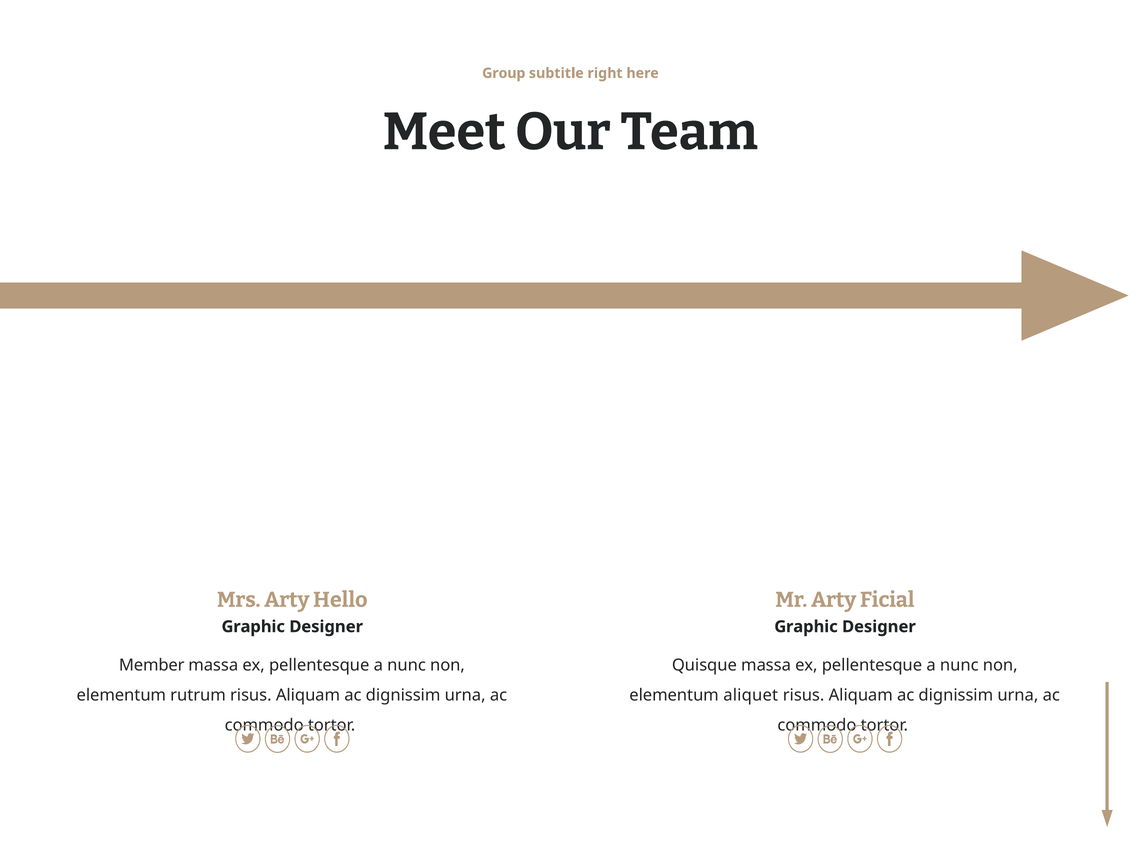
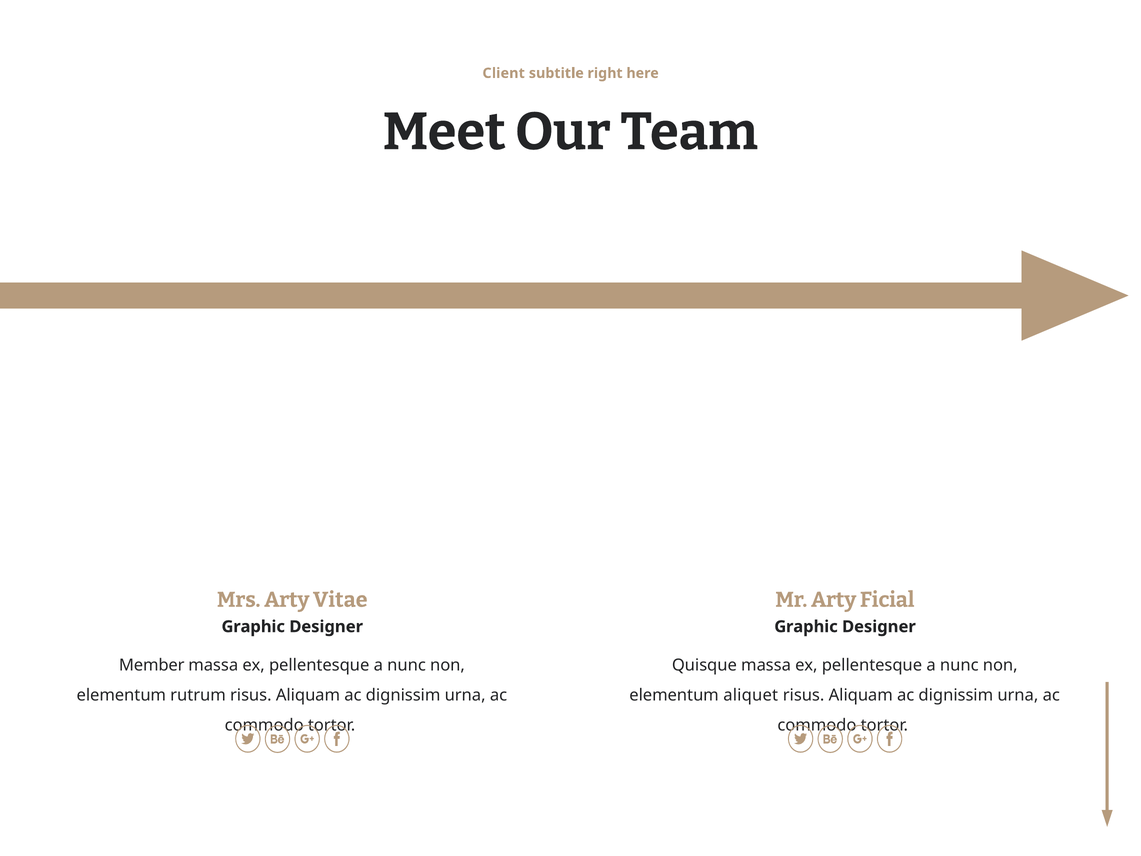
Group: Group -> Client (504, 73)
Hello: Hello -> Vitae (340, 600)
